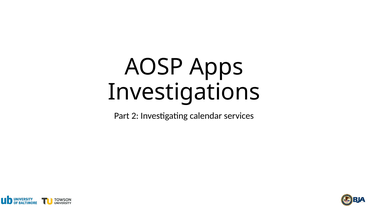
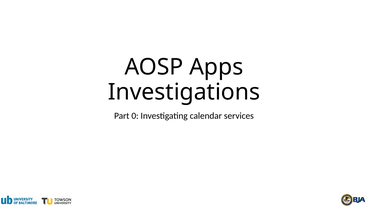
2: 2 -> 0 (135, 116)
